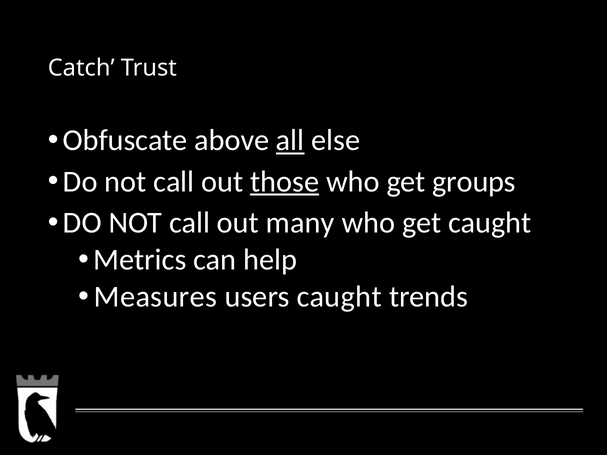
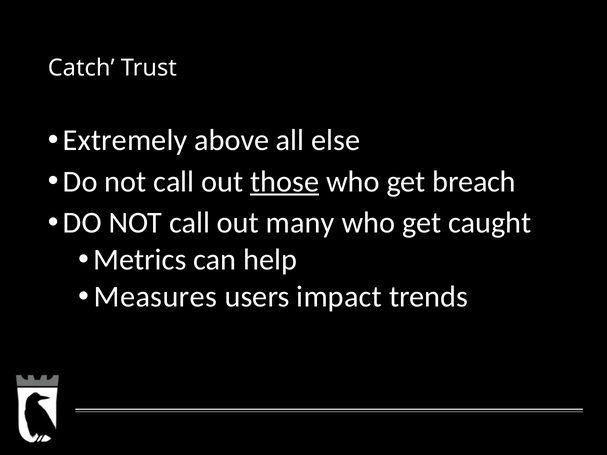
Obfuscate: Obfuscate -> Extremely (125, 140)
all underline: present -> none (290, 140)
groups: groups -> breach (474, 182)
users caught: caught -> impact (339, 297)
